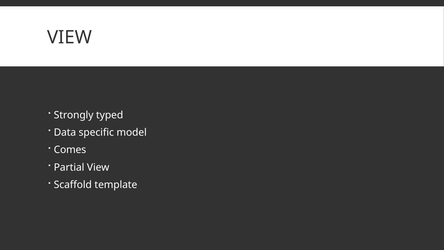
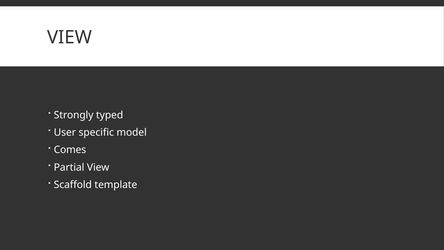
Data: Data -> User (65, 132)
